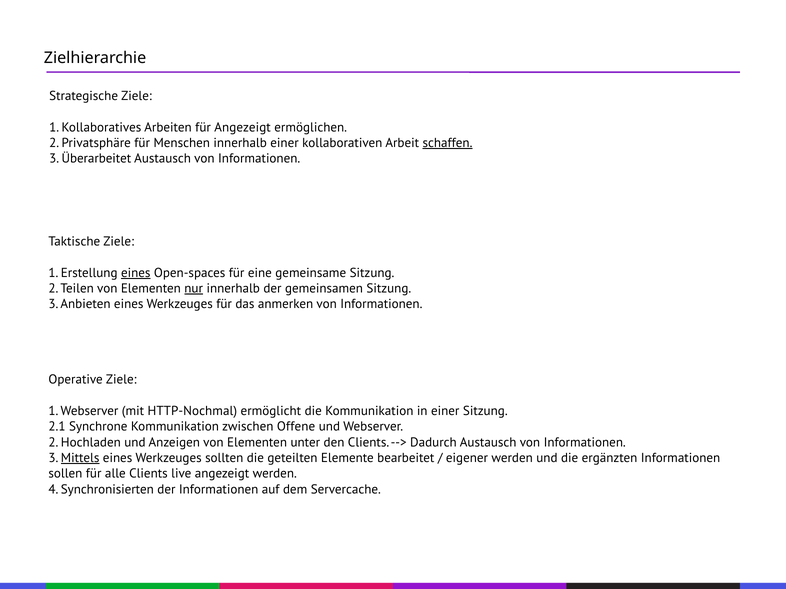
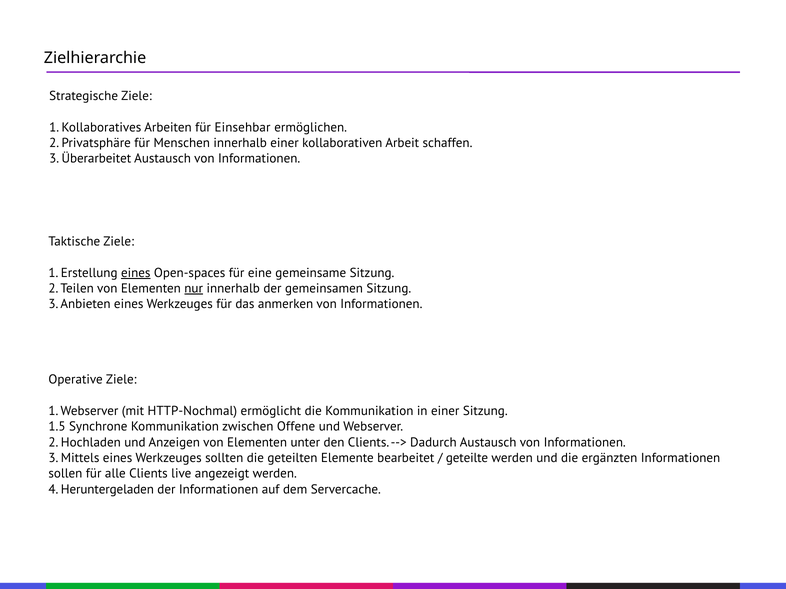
für Angezeigt: Angezeigt -> Einsehbar (243, 127)
schaffen underline: present -> none (448, 143)
2.1: 2.1 -> 1.5 (57, 427)
Mittels underline: present -> none (80, 458)
eigener: eigener -> geteilte (467, 458)
Synchronisierten: Synchronisierten -> Heruntergeladen (107, 490)
